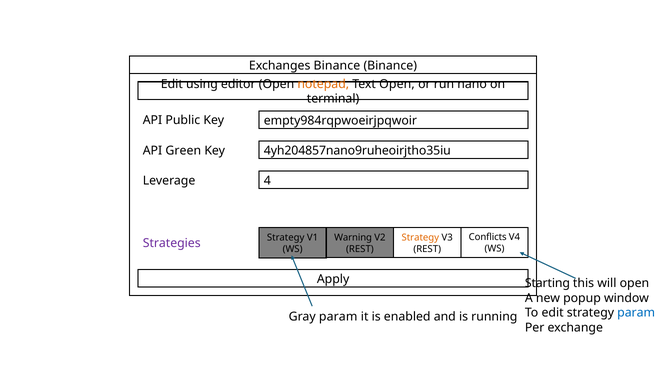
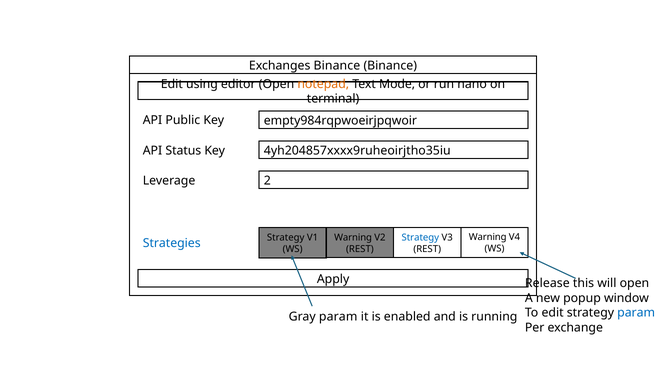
Text Open: Open -> Mode (397, 84)
Green: Green -> Status (183, 150)
4yh204857nano9ruheoirjtho35iu: 4yh204857nano9ruheoirjtho35iu -> 4yh204857xxxx9ruheoirjtho35iu (357, 151)
4: 4 -> 2 (267, 181)
Conflicts: Conflicts -> Warning (488, 237)
Strategy colour: orange -> blue (420, 237)
Strategies colour: purple -> blue (172, 243)
Starting: Starting -> Release (547, 283)
